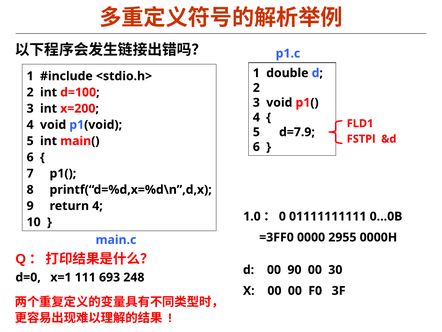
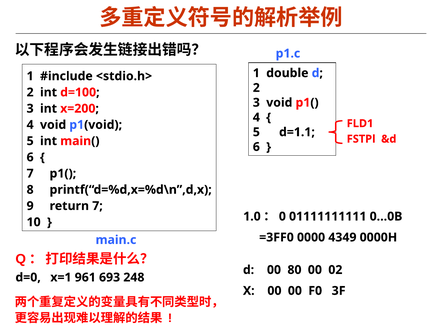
d=7.9: d=7.9 -> d=1.1 (297, 132)
return 4: 4 -> 7 (97, 206)
2955: 2955 -> 4349 (342, 237)
90: 90 -> 80 (294, 269)
30: 30 -> 02 (335, 269)
111: 111 -> 961 (85, 277)
